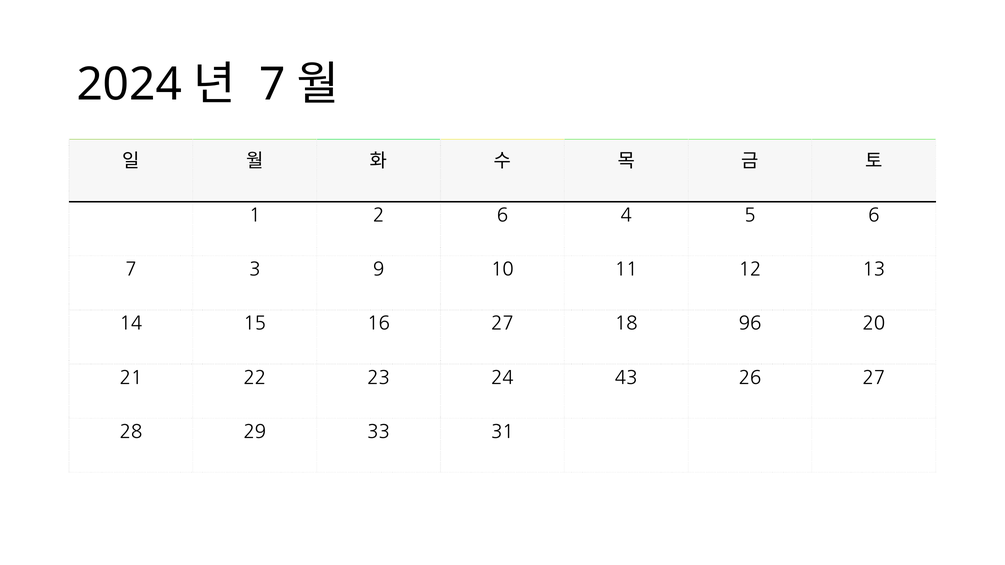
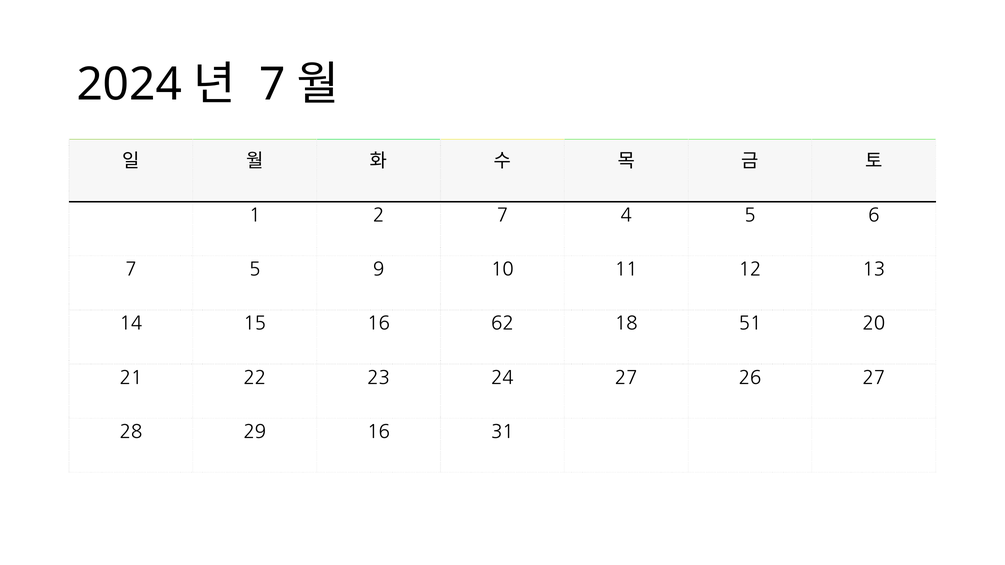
2 6: 6 -> 7 (502, 216)
7 3: 3 -> 5 (255, 270)
16 27: 27 -> 62 (502, 324)
96: 96 -> 51 (750, 324)
24 43: 43 -> 27 (626, 378)
29 33: 33 -> 16 (379, 432)
